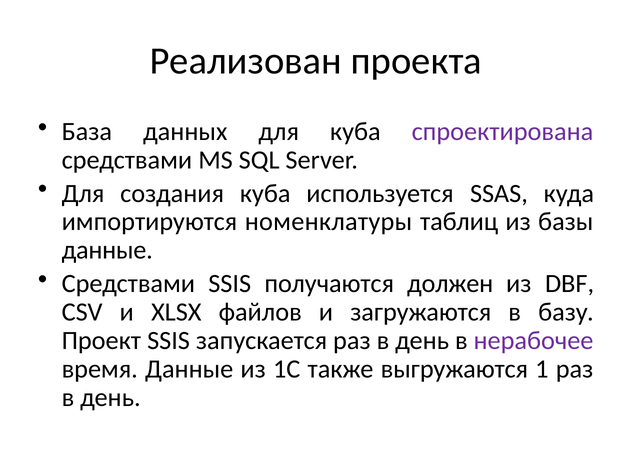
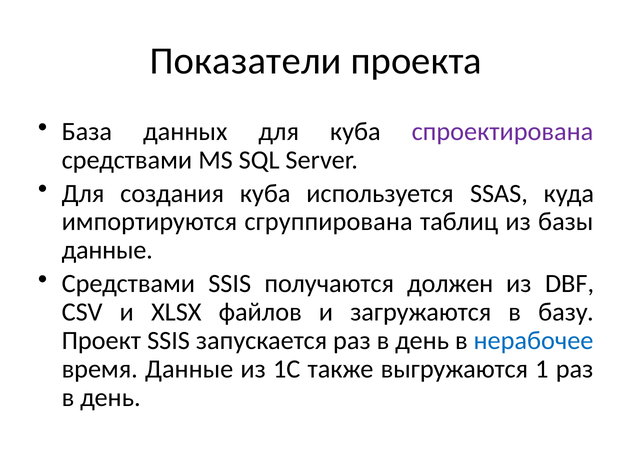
Реализован: Реализован -> Показатели (246, 61)
номенклатуры: номенклатуры -> сгруппирована (329, 222)
нерабочее colour: purple -> blue (533, 341)
